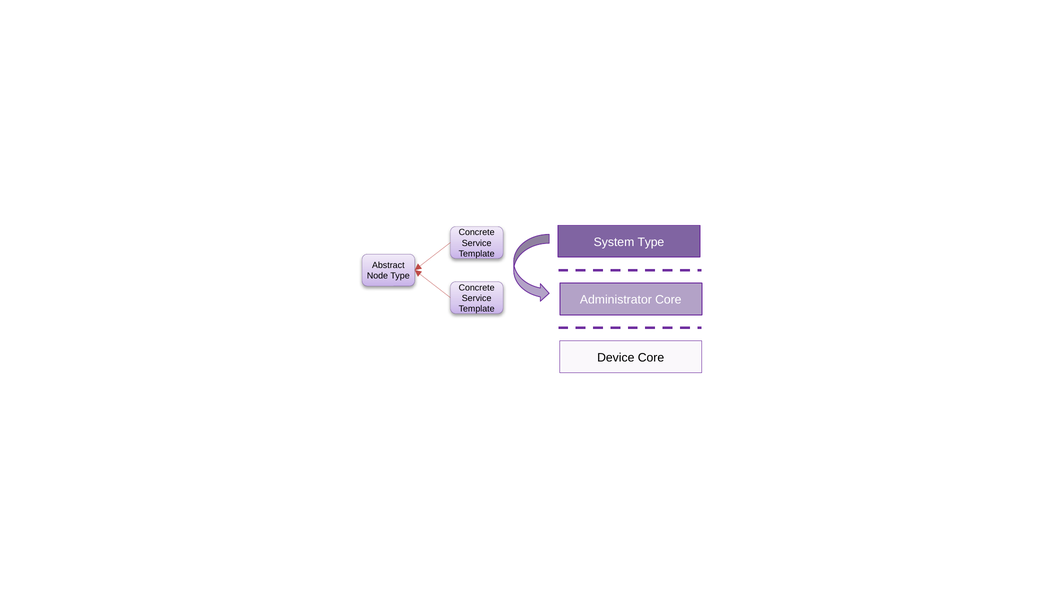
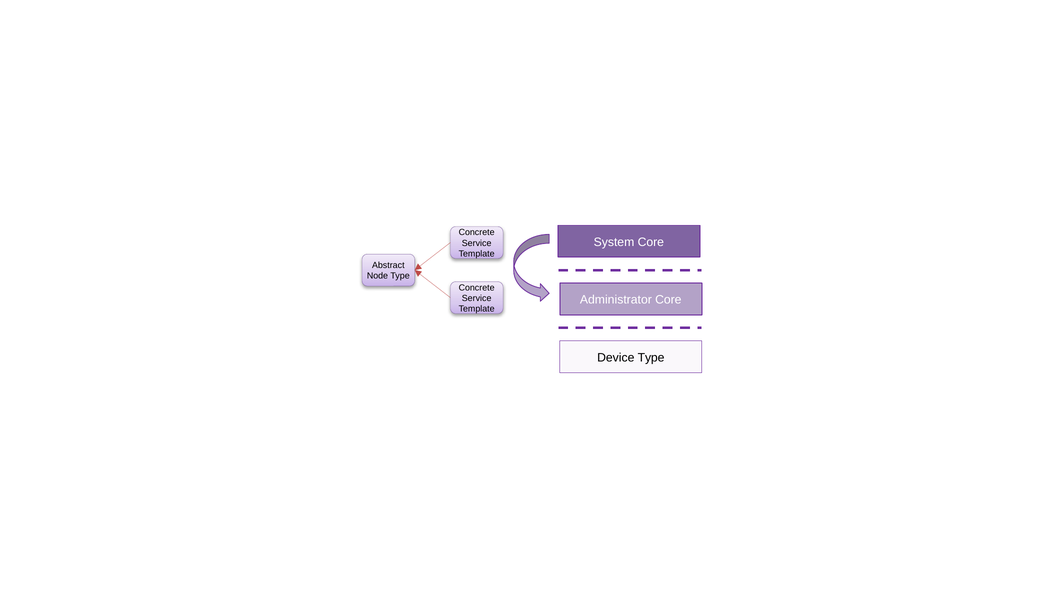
System Type: Type -> Core (651, 242)
Device Core: Core -> Type (651, 358)
